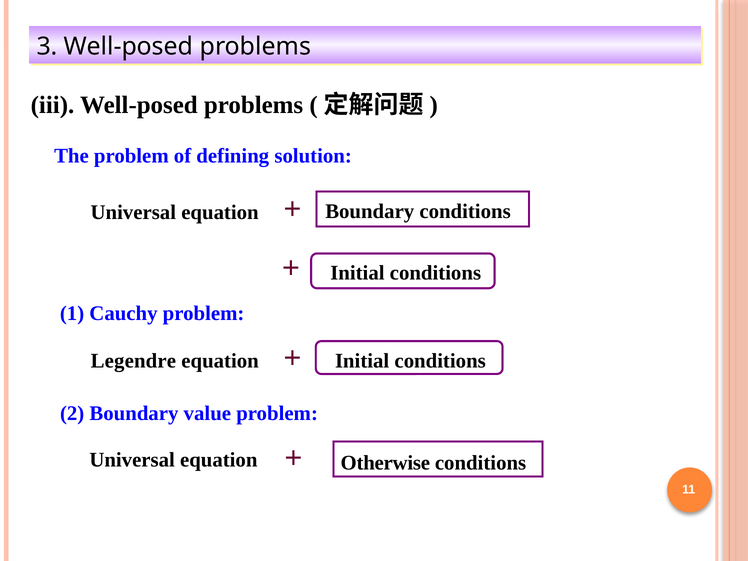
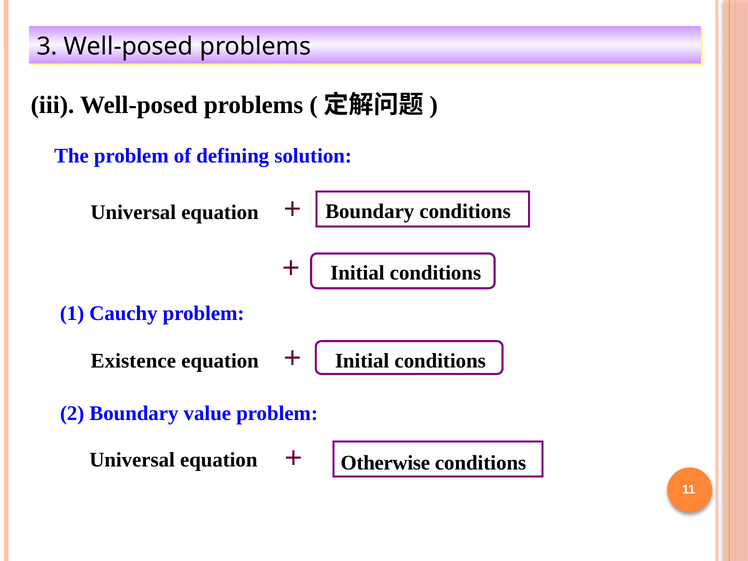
Legendre: Legendre -> Existence (133, 361)
